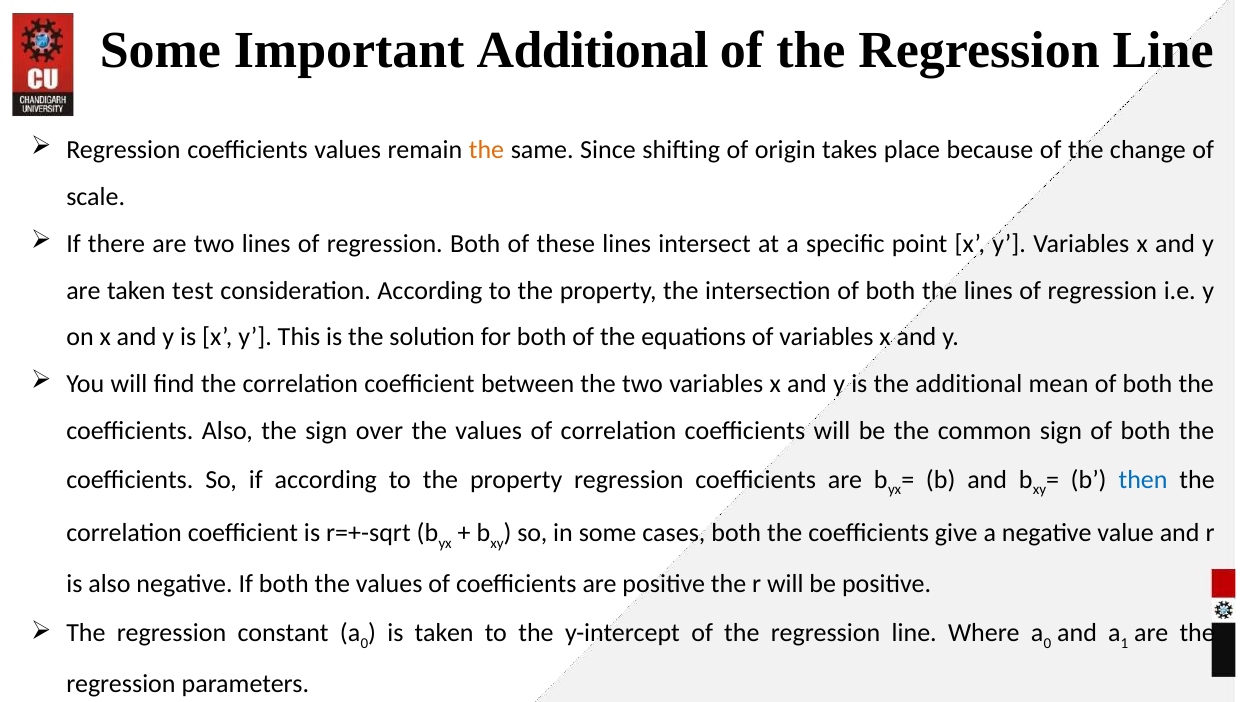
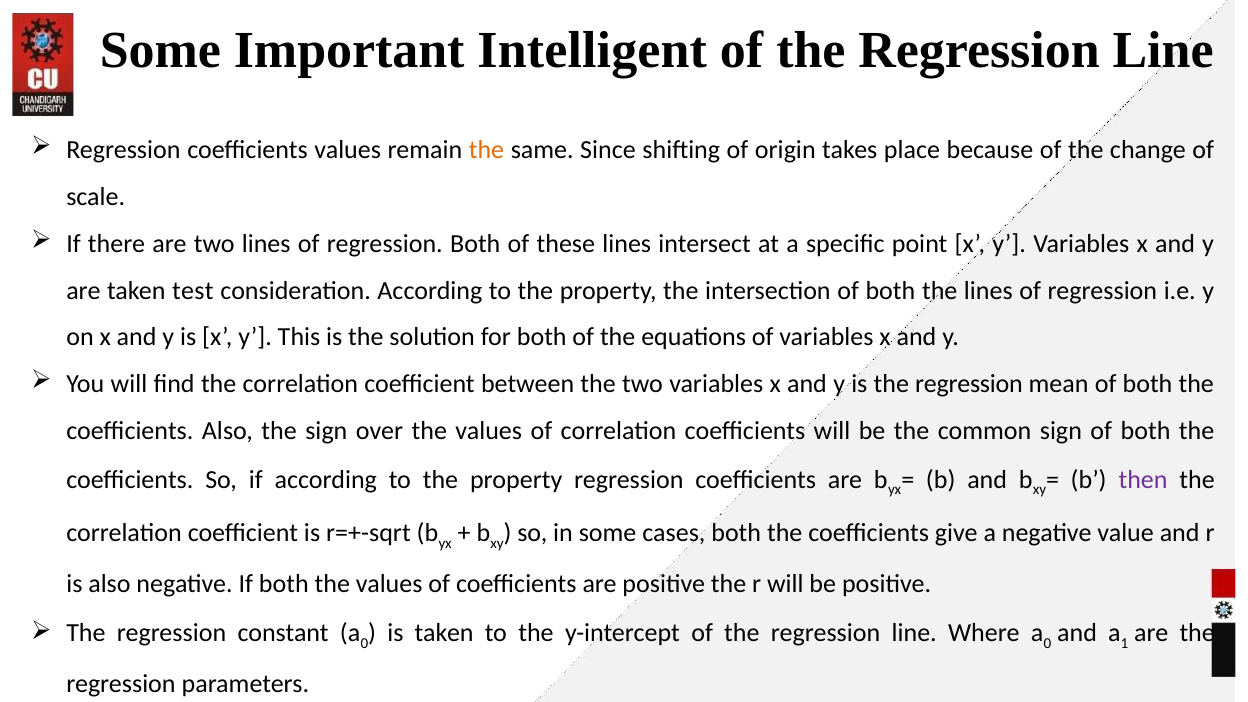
Important Additional: Additional -> Intelligent (592, 50)
is the additional: additional -> regression (969, 384)
then colour: blue -> purple (1143, 480)
